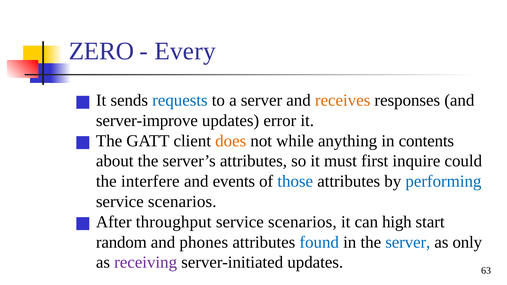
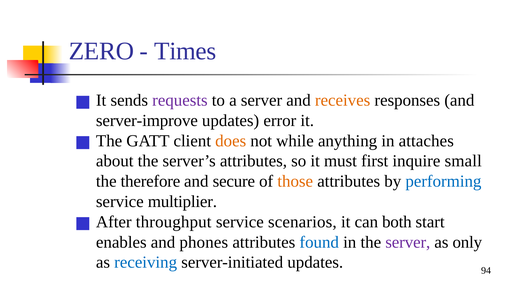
Every: Every -> Times (185, 51)
requests colour: blue -> purple (180, 100)
contents: contents -> attaches (426, 141)
could: could -> small (463, 161)
interfere: interfere -> therefore (150, 181)
events: events -> secure (234, 181)
those colour: blue -> orange (295, 181)
scenarios: scenarios -> multiplier (182, 202)
high: high -> both (397, 222)
random: random -> enables (121, 242)
server colour: blue -> purple (408, 242)
receiving colour: purple -> blue (146, 263)
63: 63 -> 94 (486, 271)
